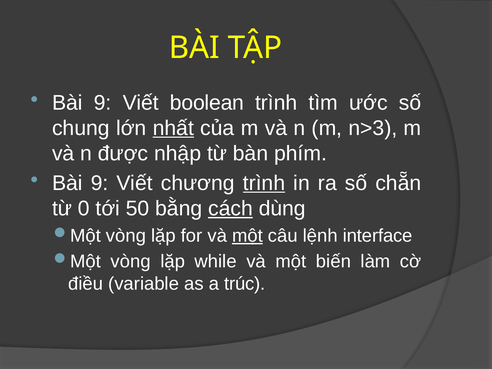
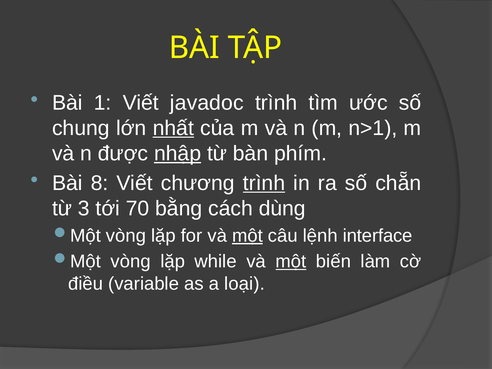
9: 9 -> 1 (103, 103)
boolean: boolean -> javadoc (207, 103)
n>3: n>3 -> n>1 (373, 128)
nhập underline: none -> present (178, 153)
9: 9 -> 8 (100, 183)
0: 0 -> 3 (84, 208)
50: 50 -> 70 (138, 208)
cách underline: present -> none (230, 208)
một underline: none -> present (291, 262)
trúc: trúc -> loại (245, 284)
